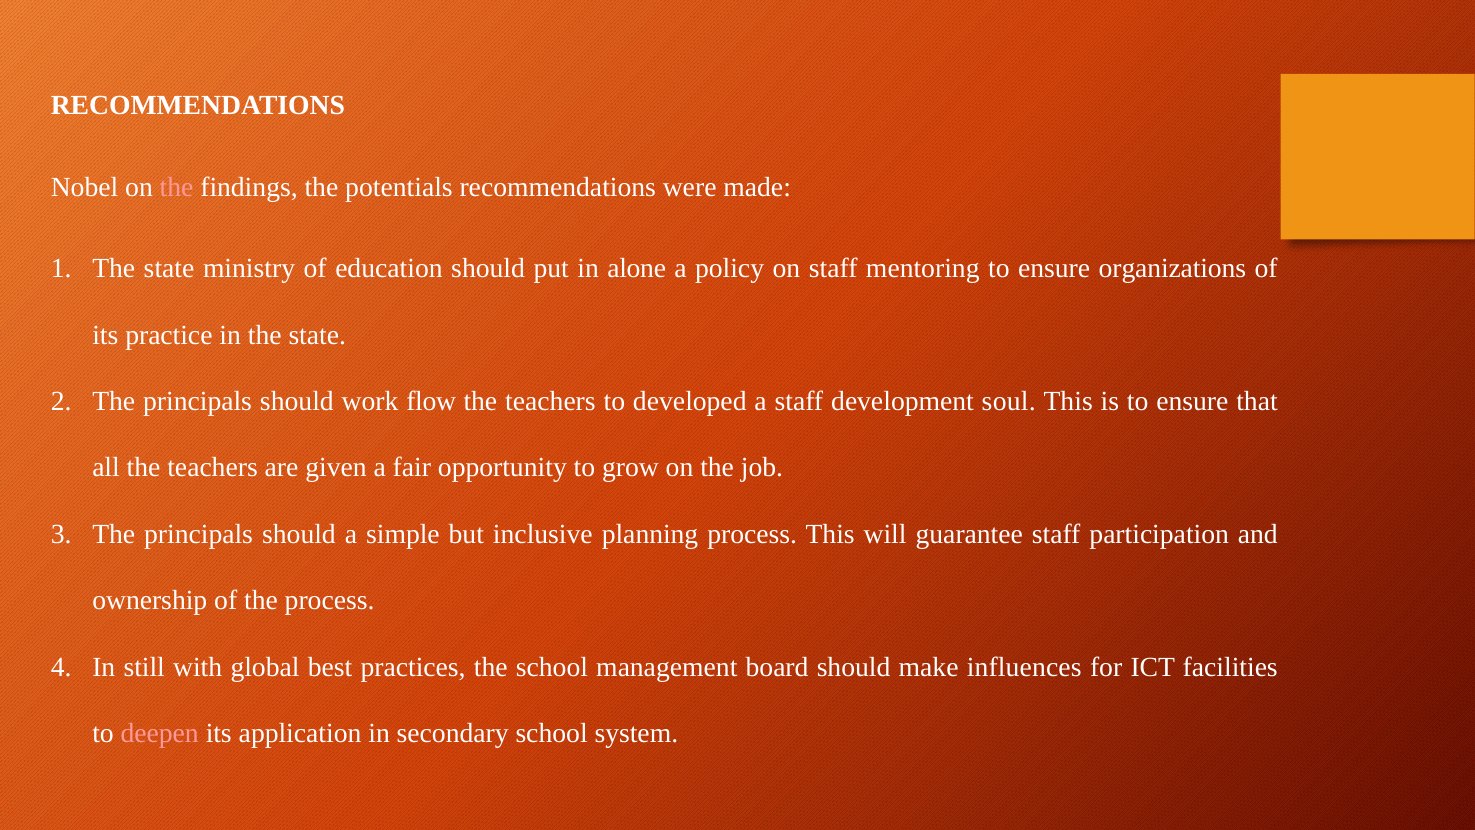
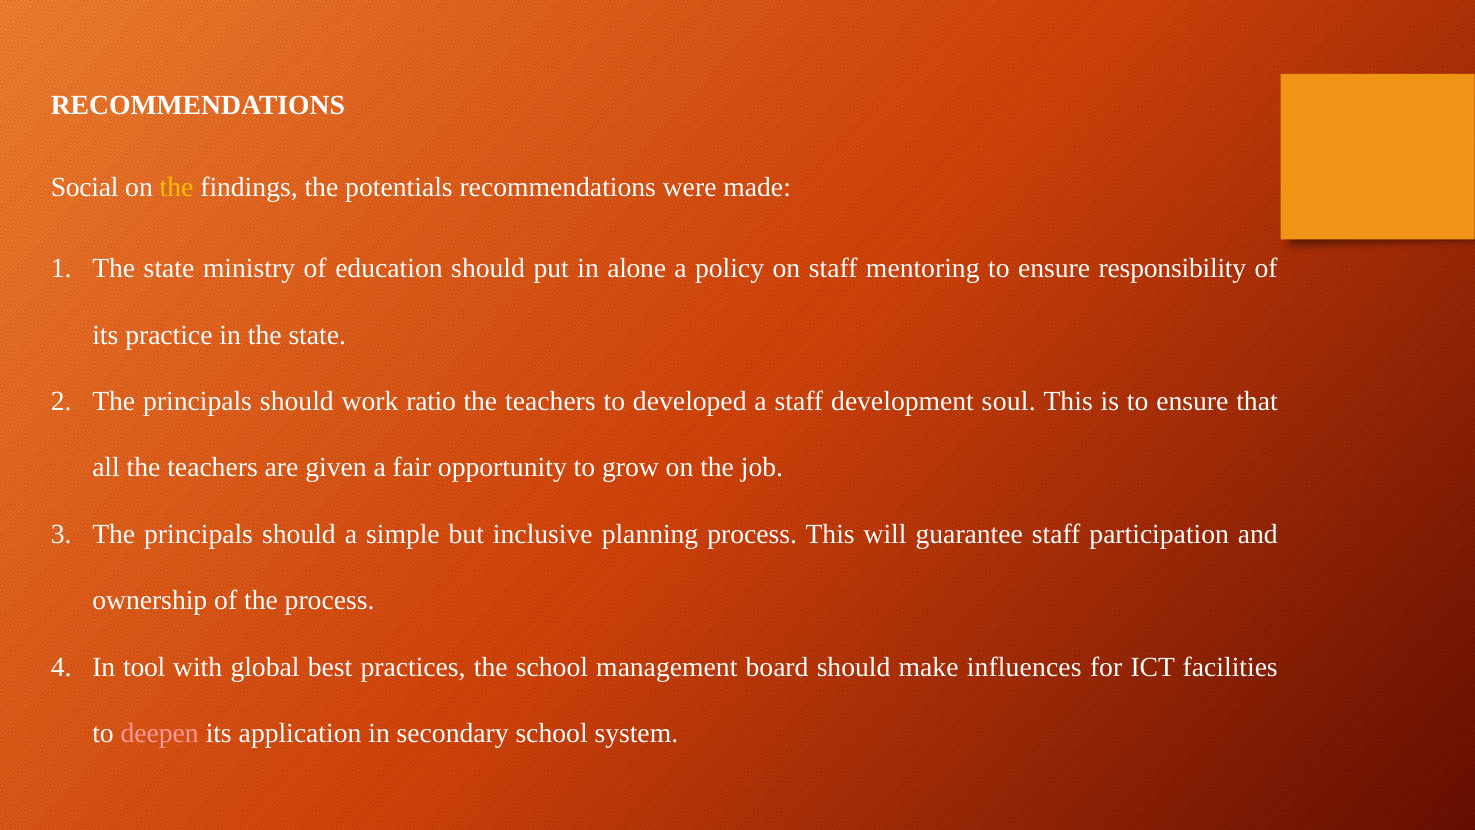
Nobel: Nobel -> Social (85, 187)
the colour: pink -> yellow (177, 187)
organizations: organizations -> responsibility (1172, 269)
flow: flow -> ratio (431, 401)
still: still -> tool (144, 667)
